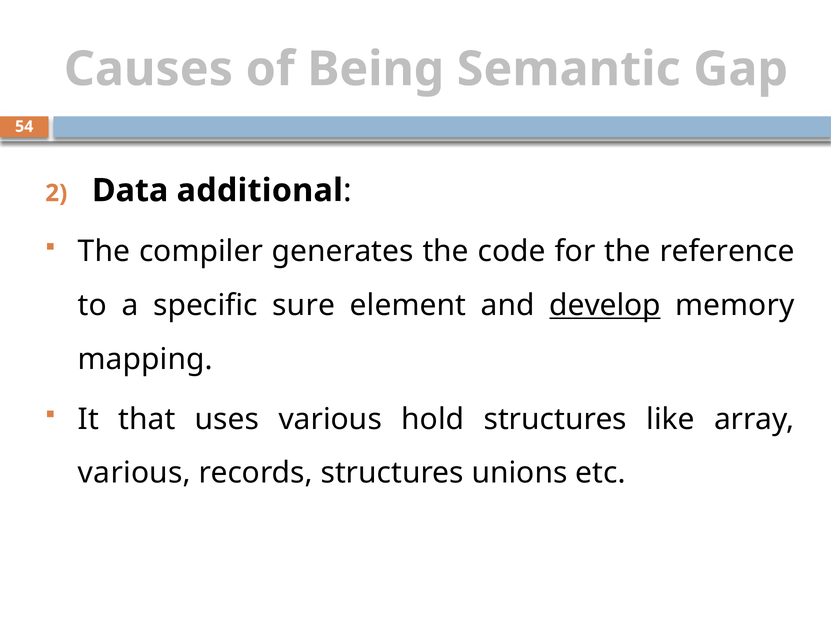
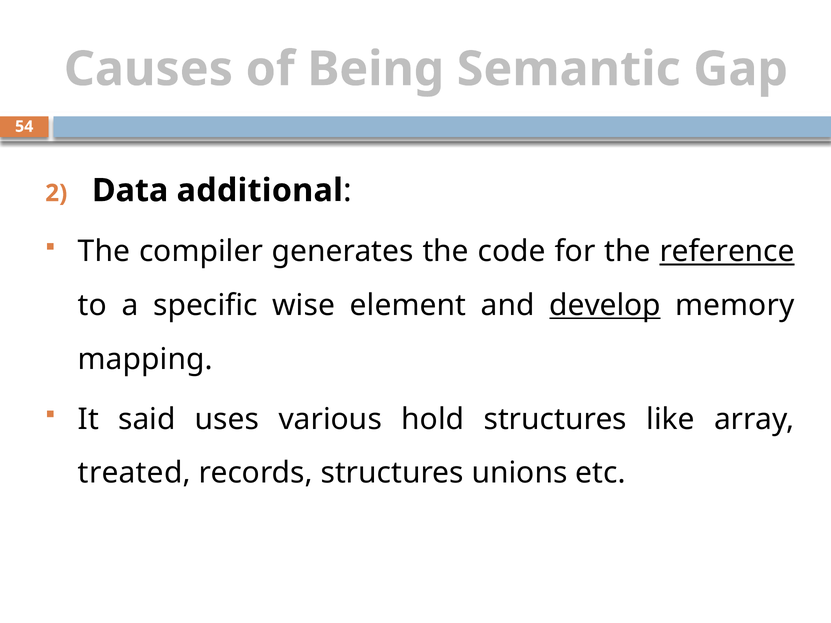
reference underline: none -> present (727, 252)
sure: sure -> wise (304, 306)
that: that -> said (147, 419)
various: various -> treated (134, 473)
